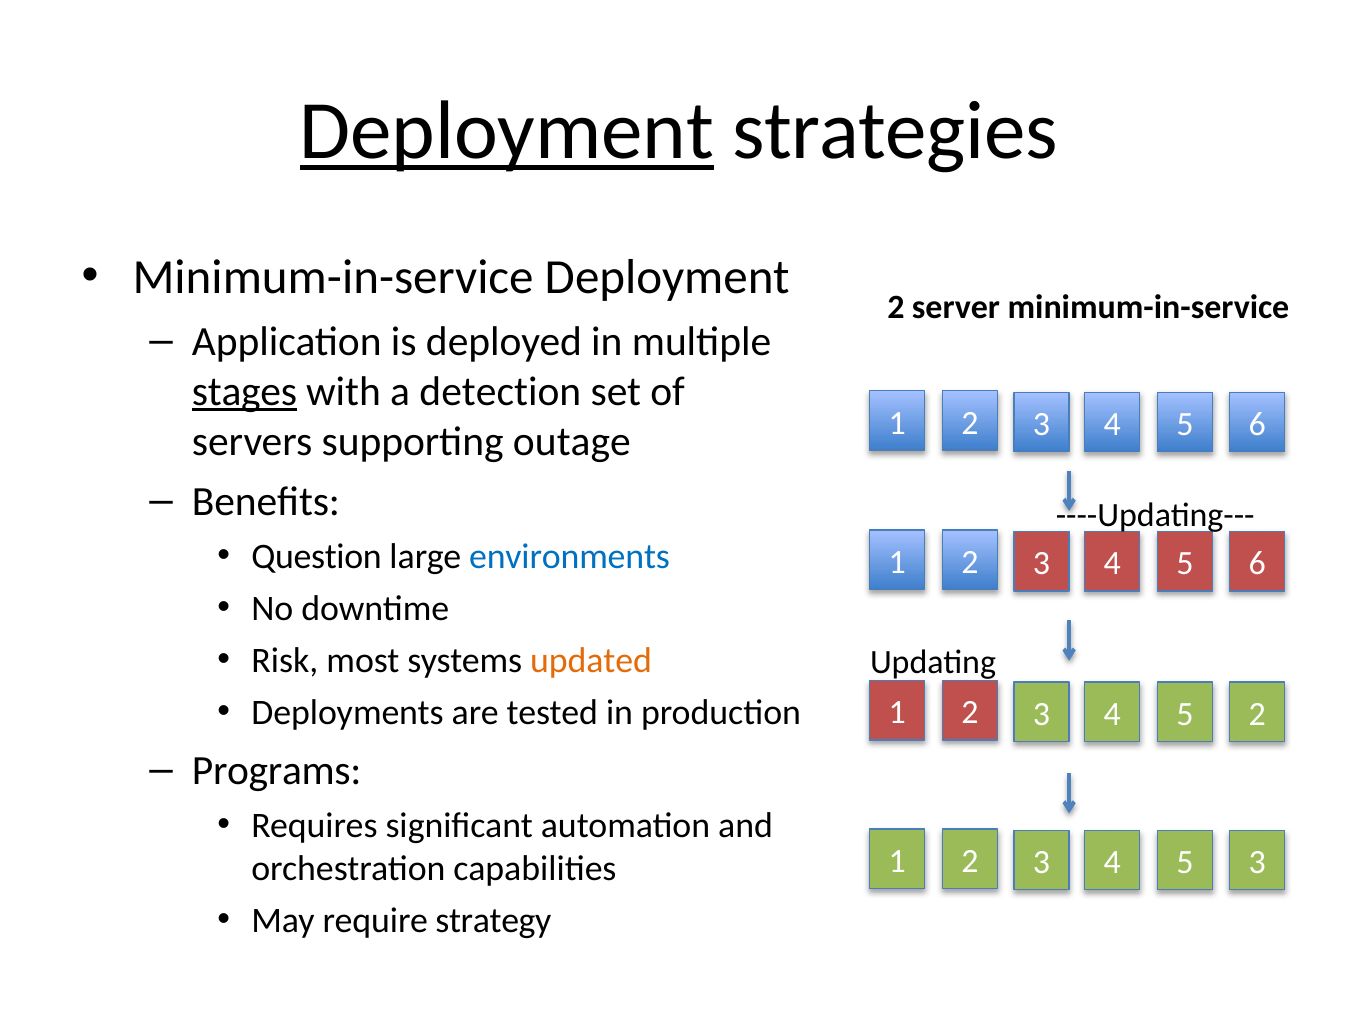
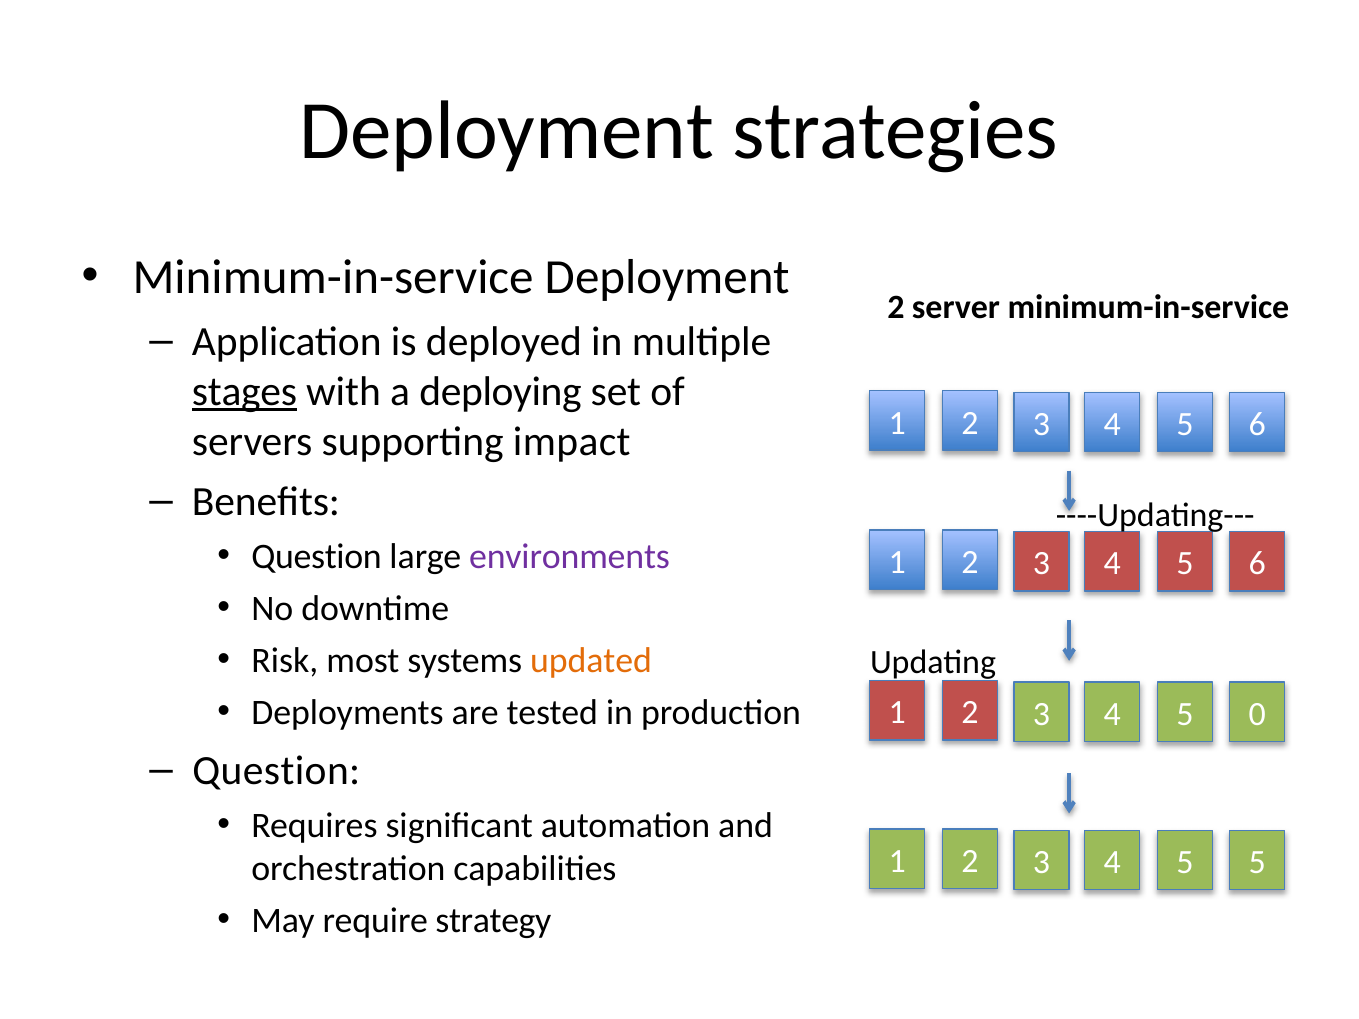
Deployment underline: present -> none (507, 132)
detection: detection -> deploying (501, 392)
outage: outage -> impact (572, 442)
environments colour: blue -> purple (570, 557)
5 2: 2 -> 0 (1257, 714)
Programs: Programs -> Question (276, 771)
5 3: 3 -> 5 (1257, 863)
